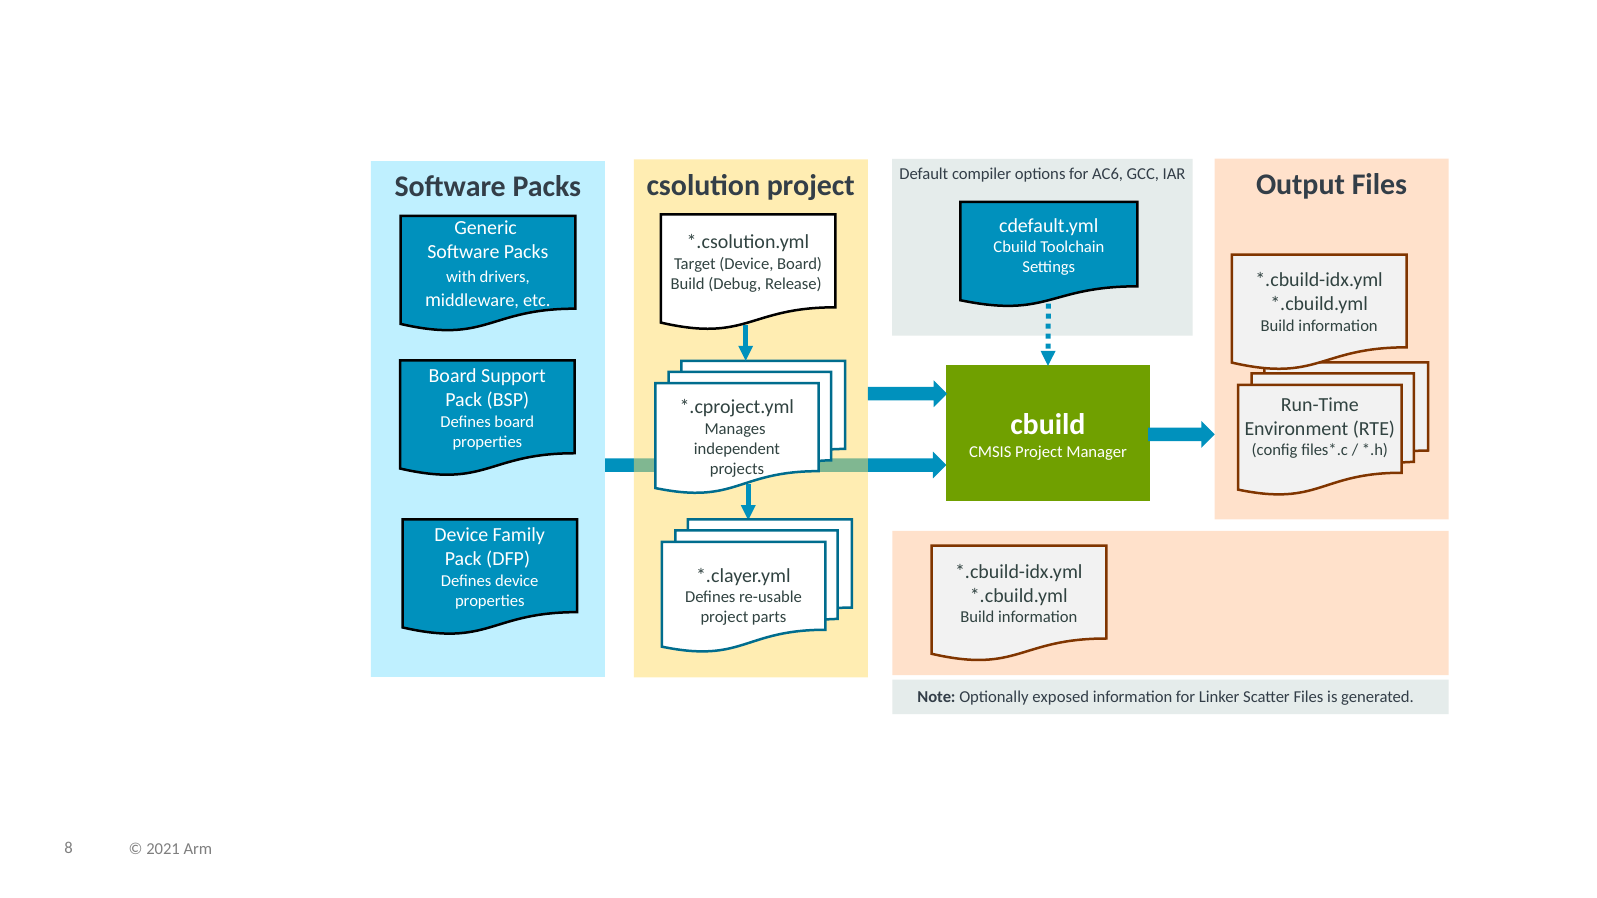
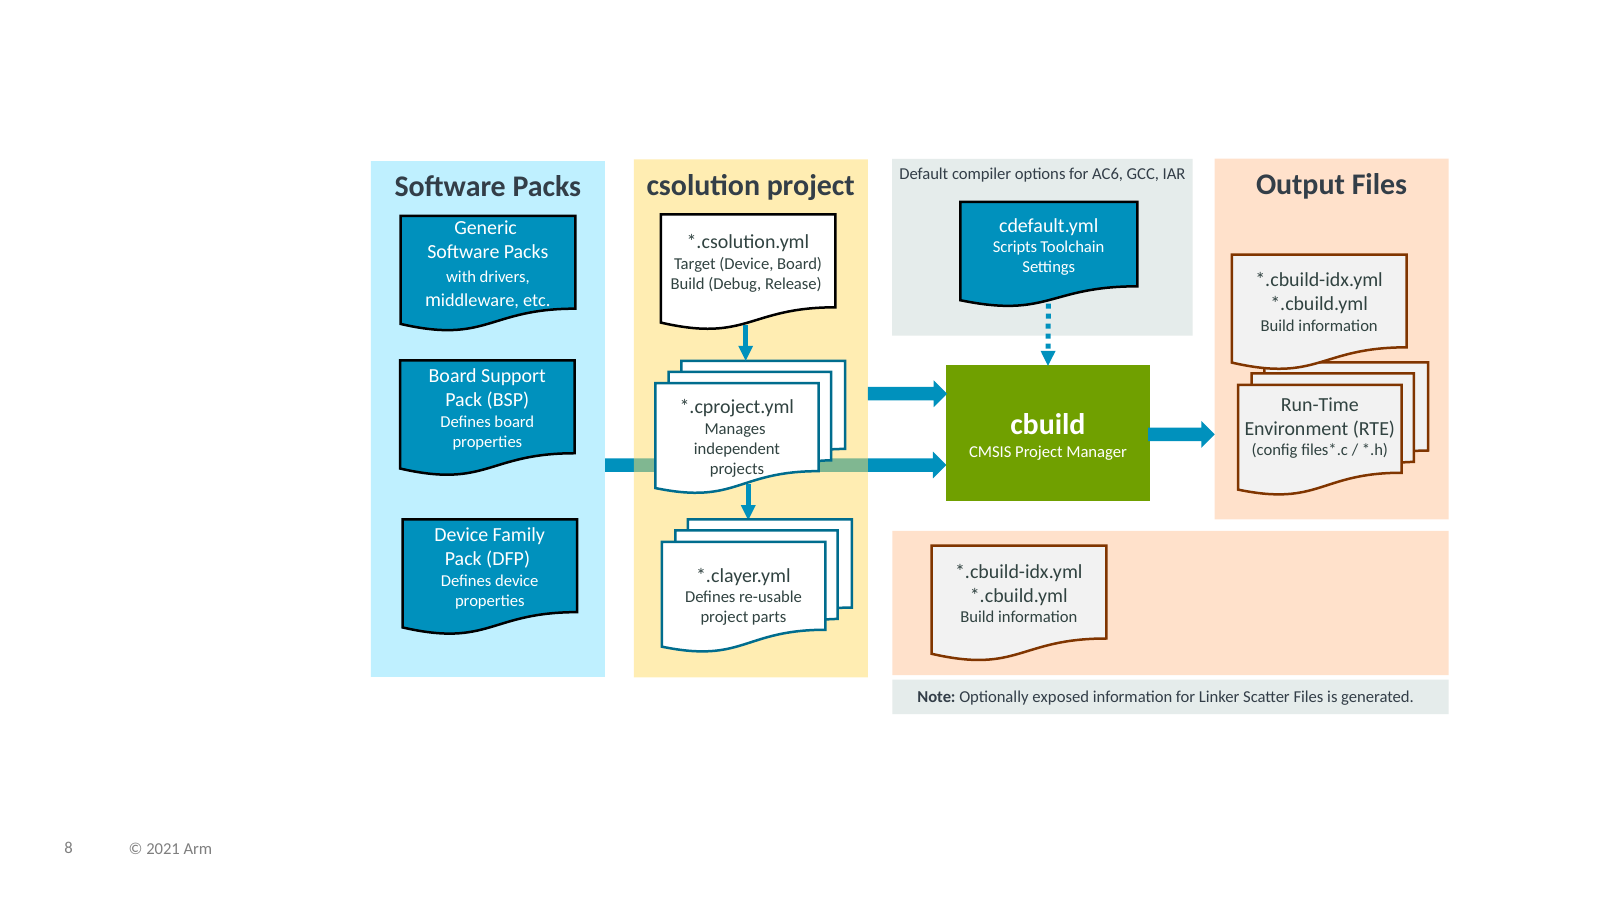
Cbuild: Cbuild -> Scripts (1015, 247)
